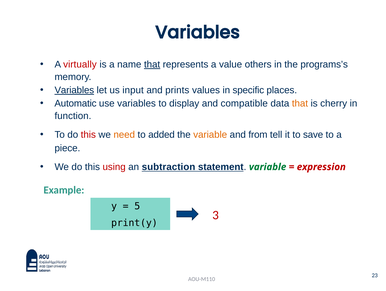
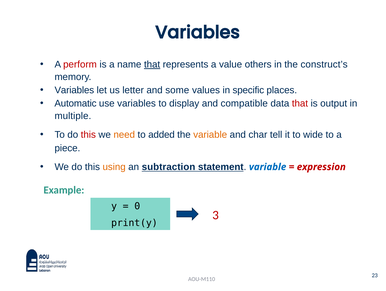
virtually: virtually -> perform (80, 64)
programs’s: programs’s -> construct’s (324, 64)
Variables underline: present -> none (74, 90)
input: input -> letter (133, 90)
prints: prints -> some (177, 90)
that colour: orange -> red (300, 103)
cherry: cherry -> output (334, 103)
function: function -> multiple (73, 116)
from: from -> char (258, 134)
save: save -> wide (313, 134)
using colour: red -> orange (114, 167)
variable colour: green -> blue (268, 167)
5: 5 -> 0 (137, 206)
